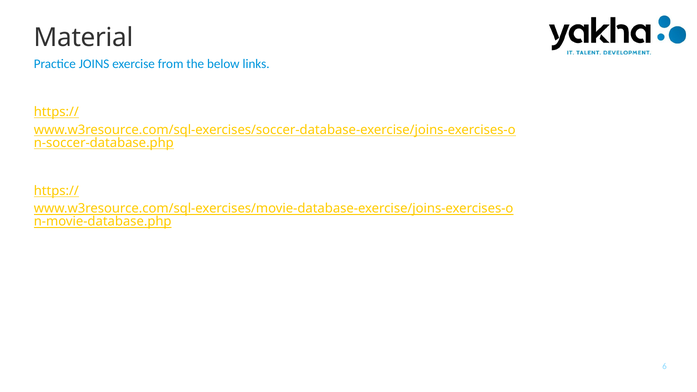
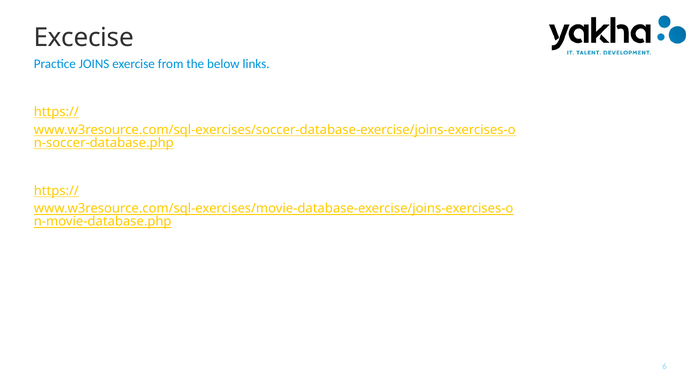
Material: Material -> Excecise (84, 37)
